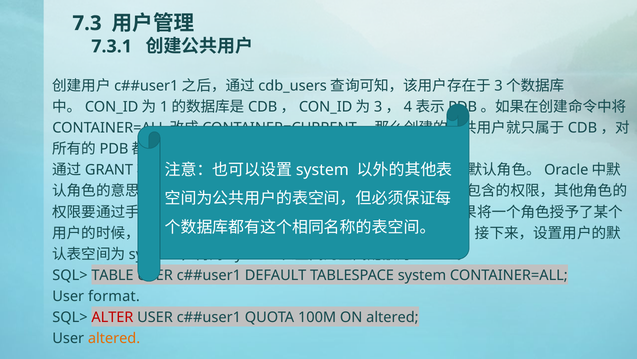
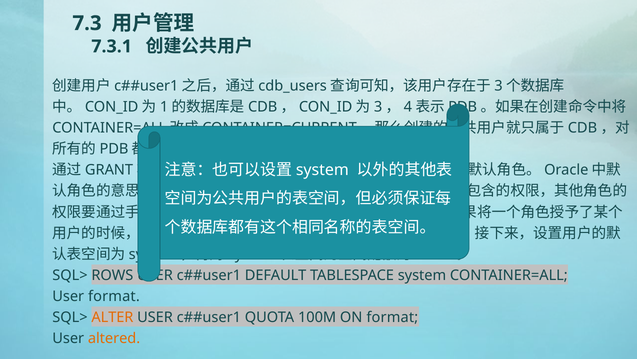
TABLE: TABLE -> ROWS (112, 275)
ALTER colour: red -> orange (112, 317)
ON altered: altered -> format (392, 317)
